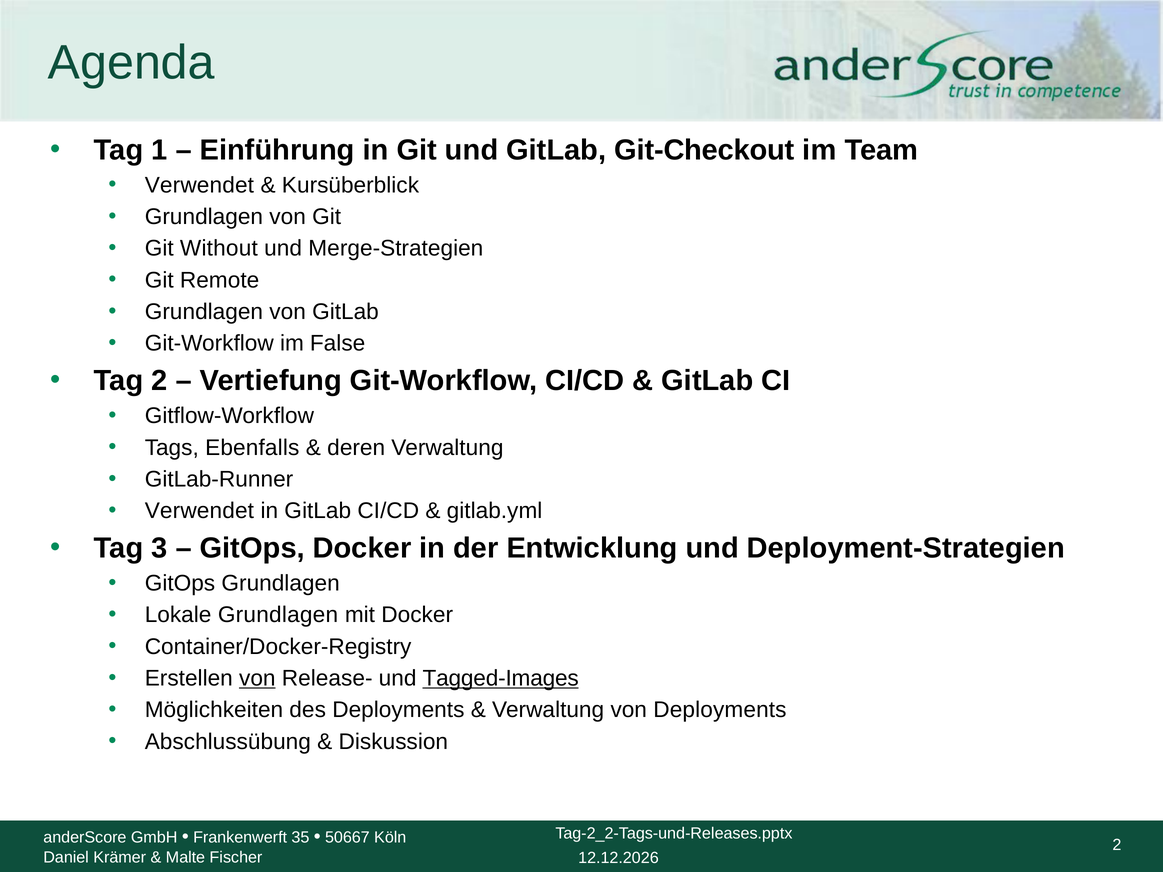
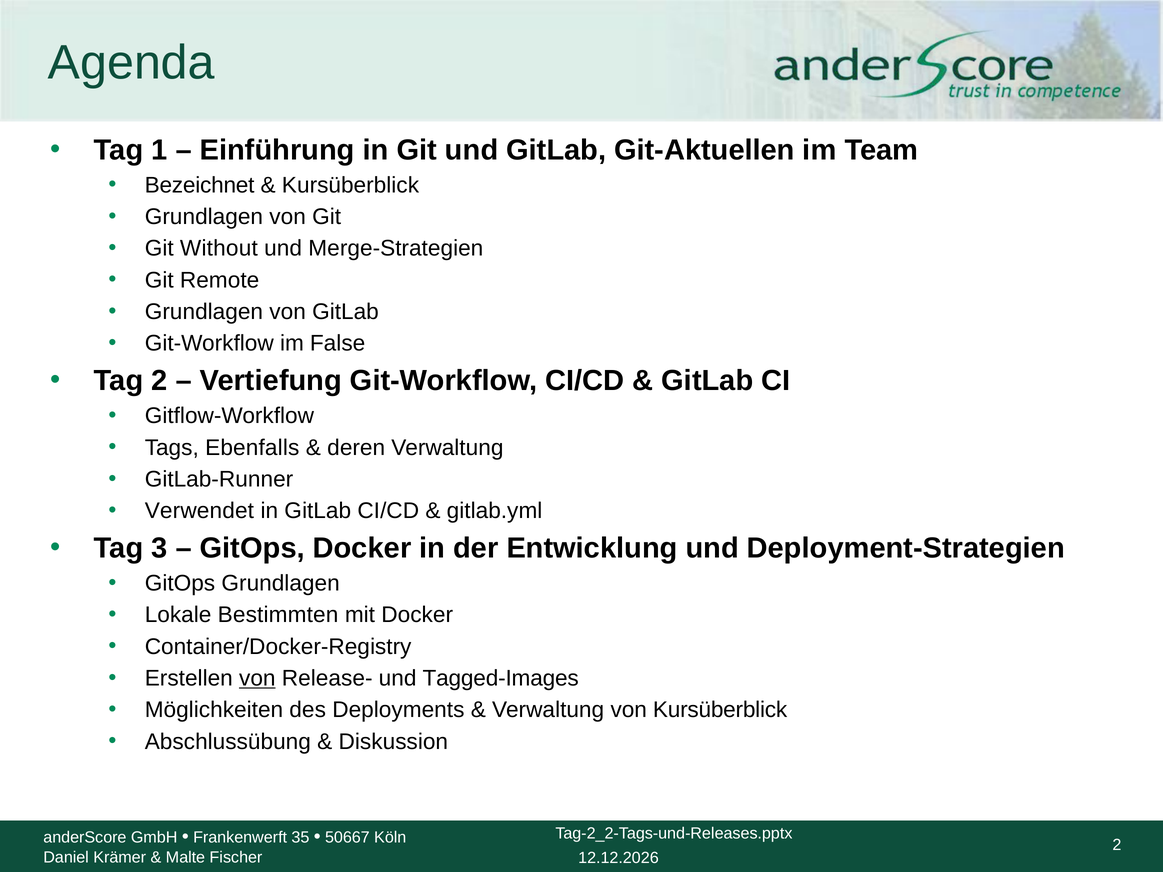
Git-Checkout: Git-Checkout -> Git-Aktuellen (704, 150)
Verwendet: Verwendet -> Bezeichnet (200, 185)
Lokale Grundlagen: Grundlagen -> Bestimmten (278, 615)
Tagged-Images underline: present -> none (501, 679)
von Deployments: Deployments -> Kursüberblick (720, 710)
